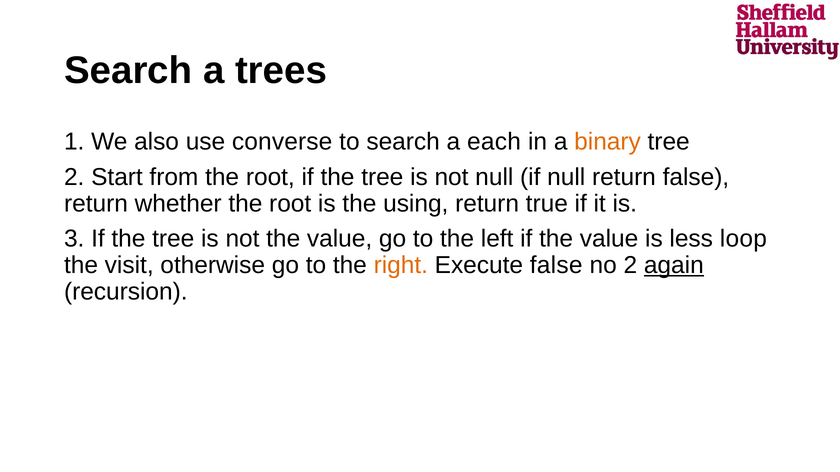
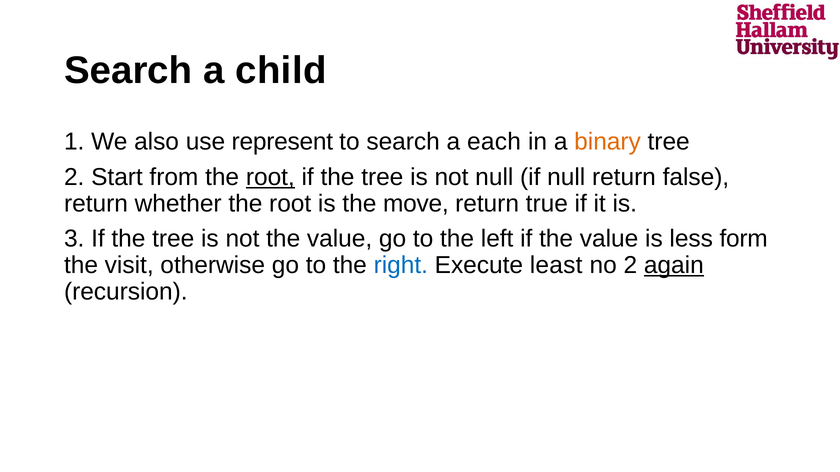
trees: trees -> child (281, 71)
converse: converse -> represent (282, 142)
root underline: none -> present (270, 177)
using: using -> move (416, 204)
loop: loop -> form (744, 239)
right colour: orange -> blue (401, 265)
Execute false: false -> least (556, 265)
